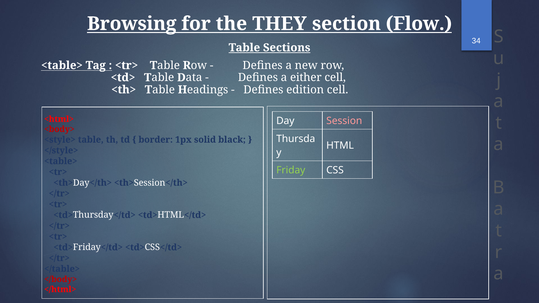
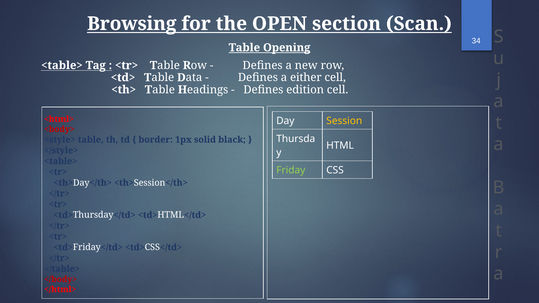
THEY: THEY -> OPEN (280, 24)
Flow: Flow -> Scan (419, 24)
Sections: Sections -> Opening (287, 48)
Session colour: pink -> yellow (344, 121)
